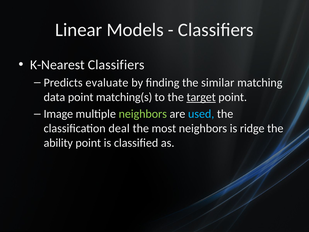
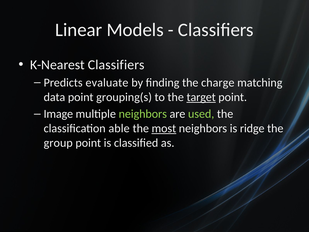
similar: similar -> charge (218, 83)
matching(s: matching(s -> grouping(s (124, 97)
used colour: light blue -> light green (201, 114)
deal: deal -> able (119, 128)
most underline: none -> present (164, 128)
ability: ability -> group (58, 143)
